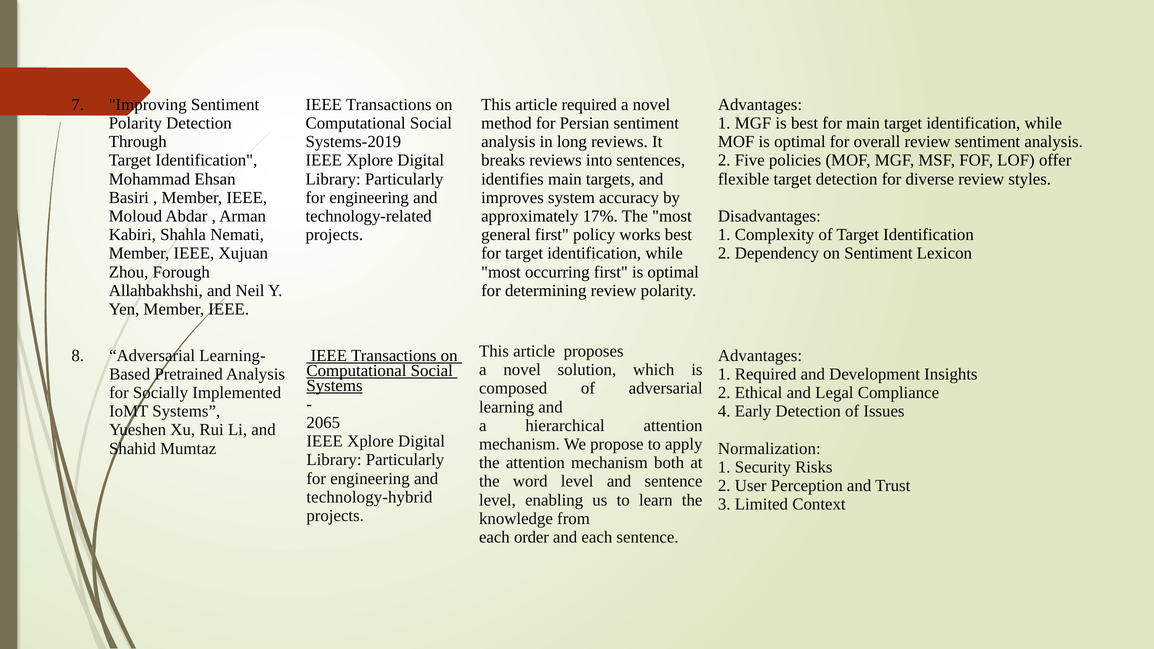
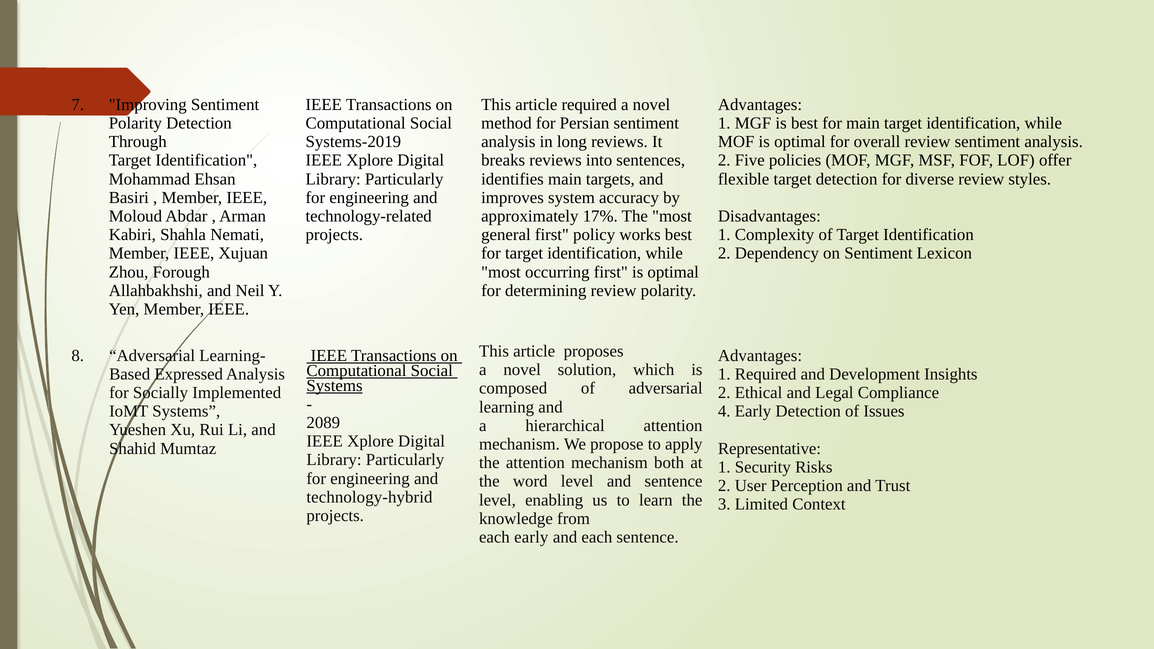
Pretrained: Pretrained -> Expressed (189, 374)
2065: 2065 -> 2089 (323, 423)
Normalization: Normalization -> Representative (769, 449)
each order: order -> early (531, 537)
